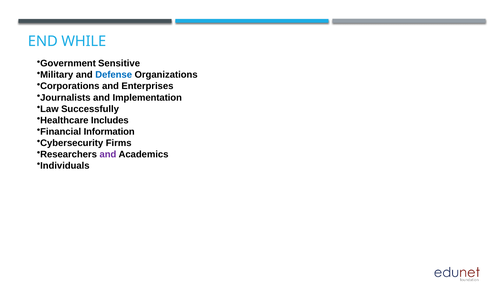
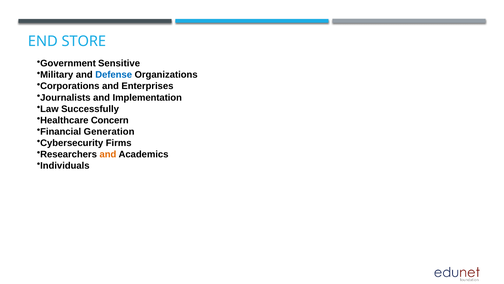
WHILE: WHILE -> STORE (84, 41)
Includes: Includes -> Concern (110, 120)
Information: Information -> Generation (109, 131)
and colour: purple -> orange (108, 154)
